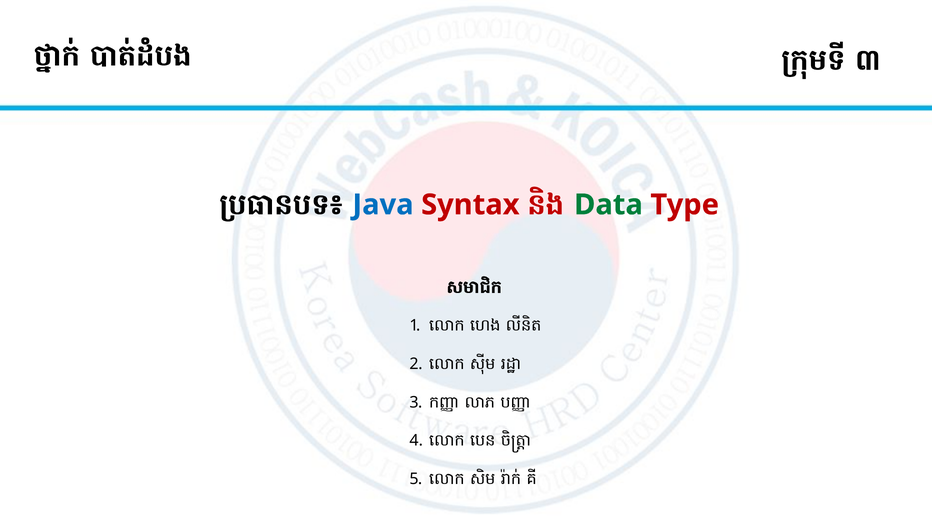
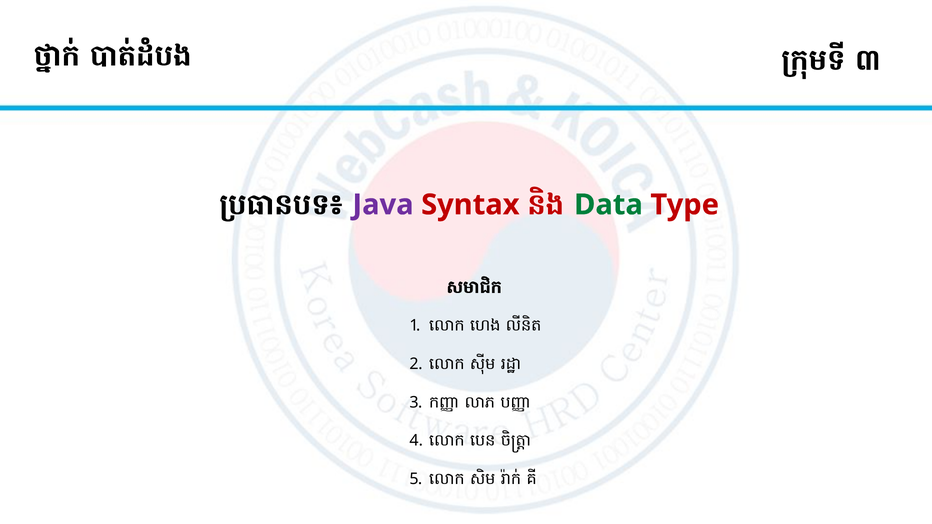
Java colour: blue -> purple (383, 205)
